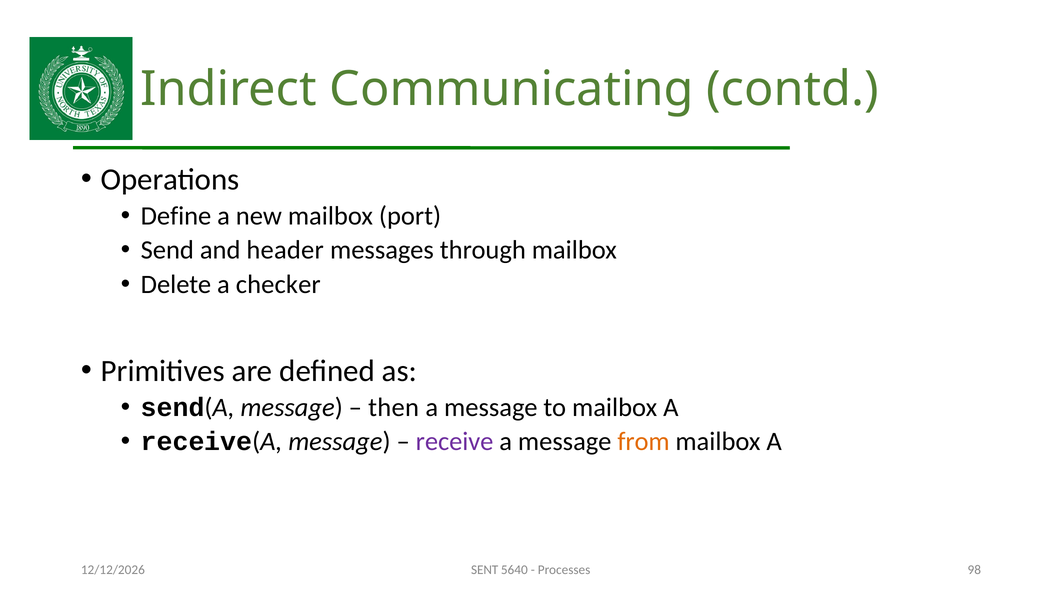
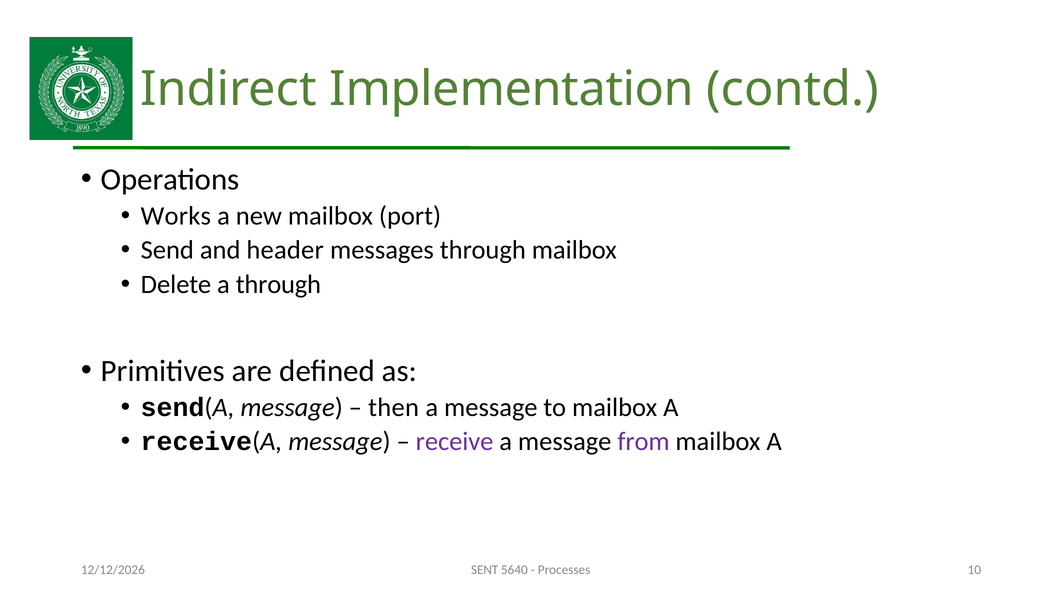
Communicating: Communicating -> Implementation (512, 89)
Define: Define -> Works (176, 216)
a checker: checker -> through (278, 285)
from colour: orange -> purple (643, 442)
98: 98 -> 10 (974, 570)
